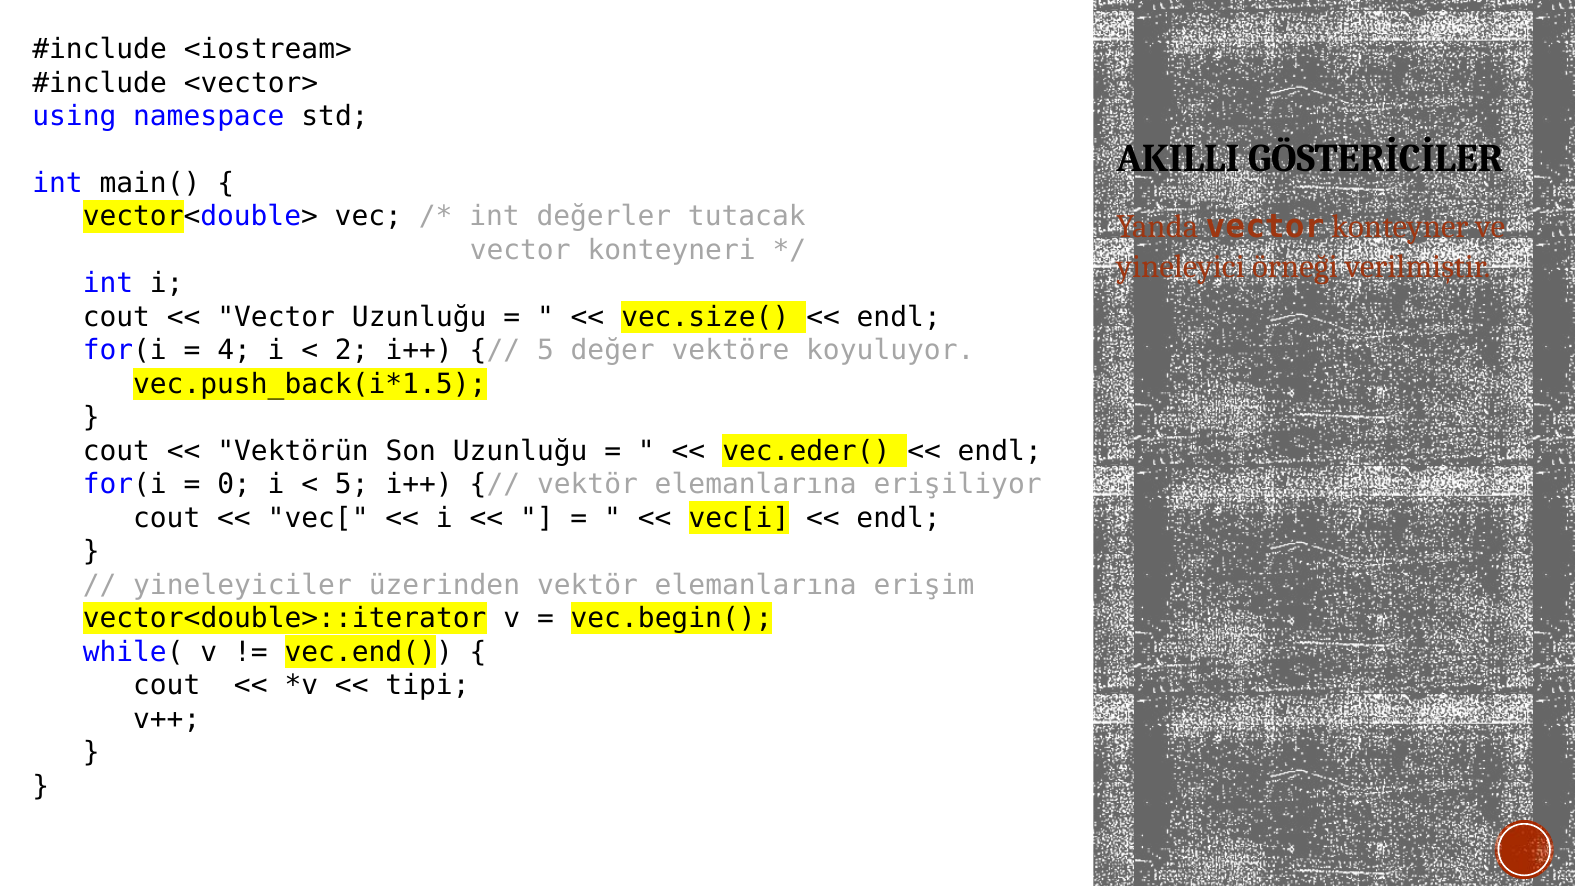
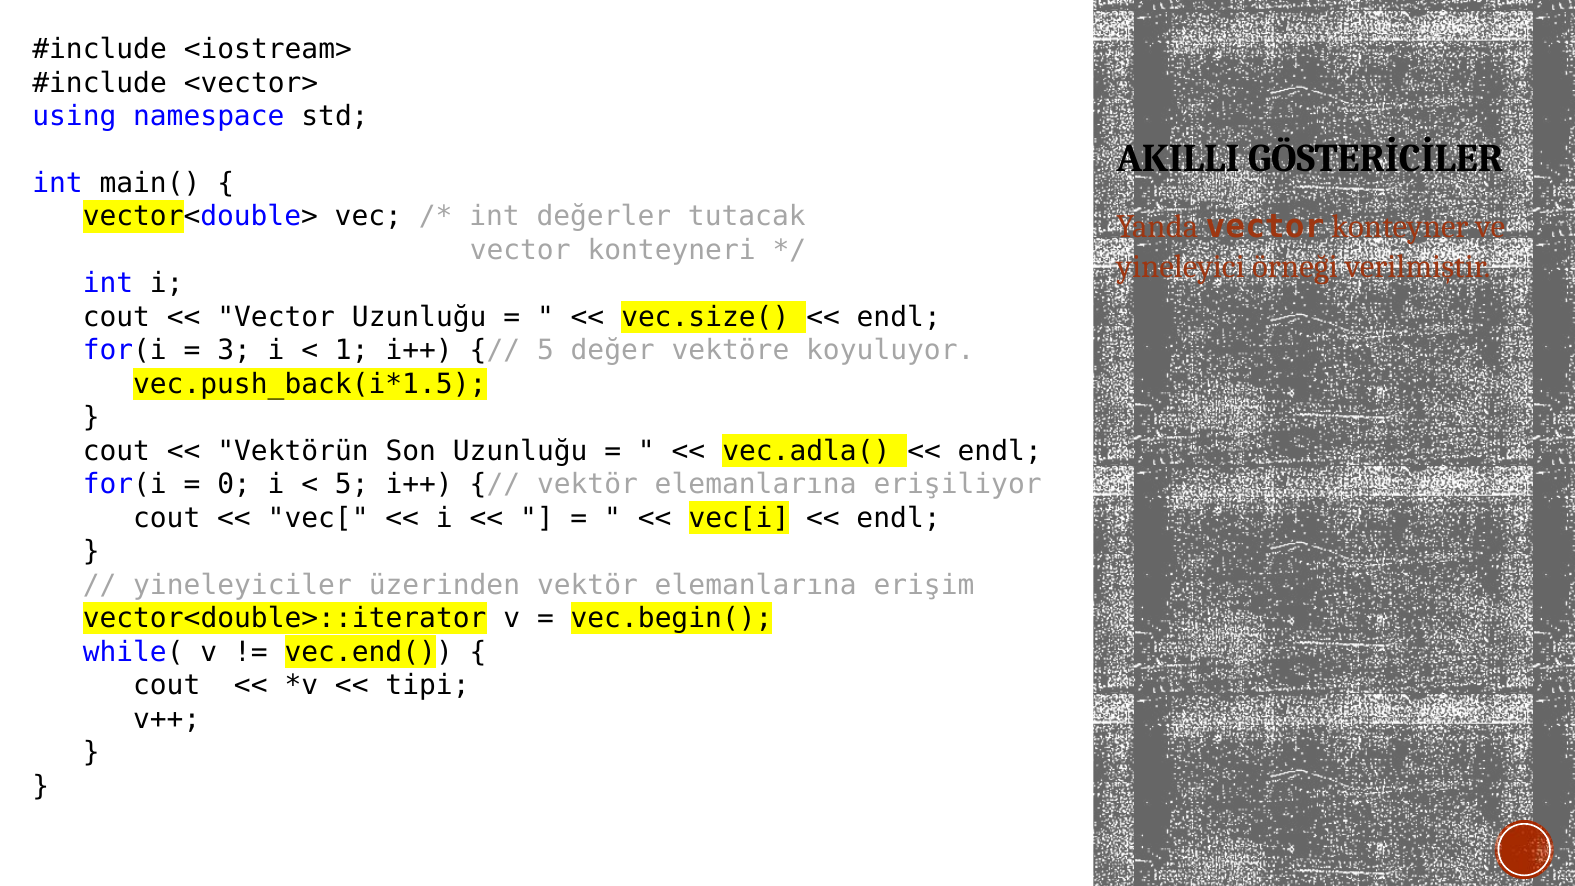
4: 4 -> 3 (234, 351)
2: 2 -> 1 (352, 351)
vec.eder(: vec.eder( -> vec.adla( (806, 451)
